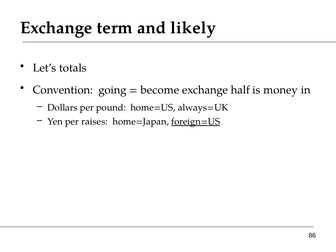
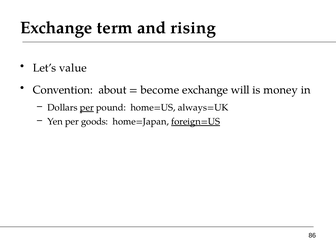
likely: likely -> rising (193, 28)
totals: totals -> value (73, 68)
going: going -> about (113, 90)
half: half -> will (240, 90)
per underline: none -> present (87, 108)
raises: raises -> goods (95, 122)
